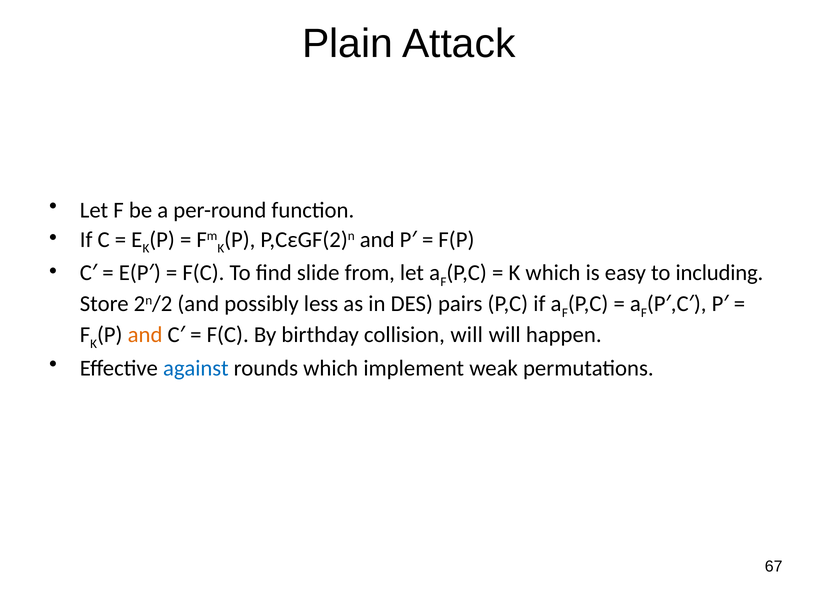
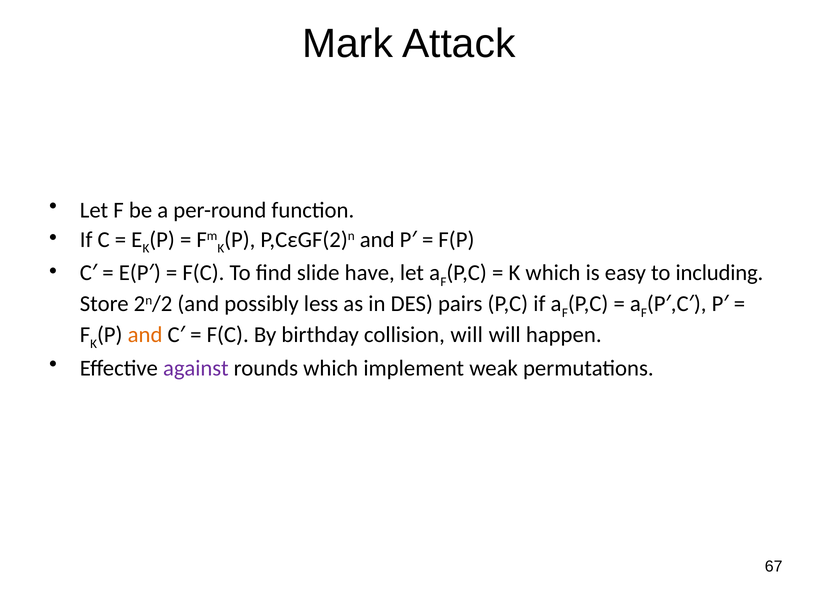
Plain: Plain -> Mark (348, 44)
from: from -> have (370, 273)
against colour: blue -> purple (196, 368)
